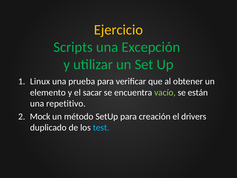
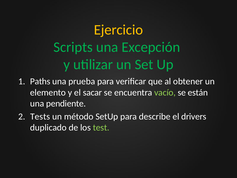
Linux: Linux -> Paths (40, 81)
repetitivo: repetitivo -> pendiente (66, 103)
Mock: Mock -> Tests (40, 116)
creación: creación -> describe (155, 116)
test colour: light blue -> light green (101, 127)
